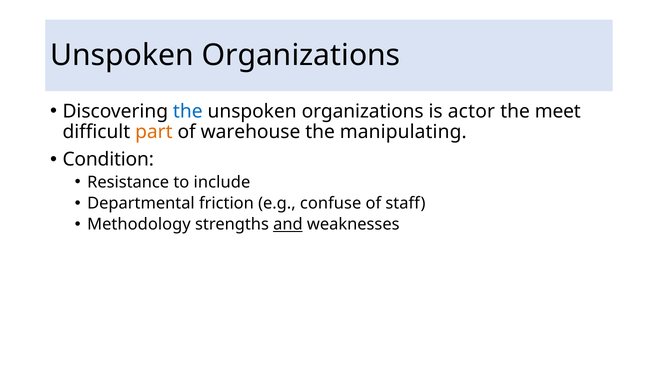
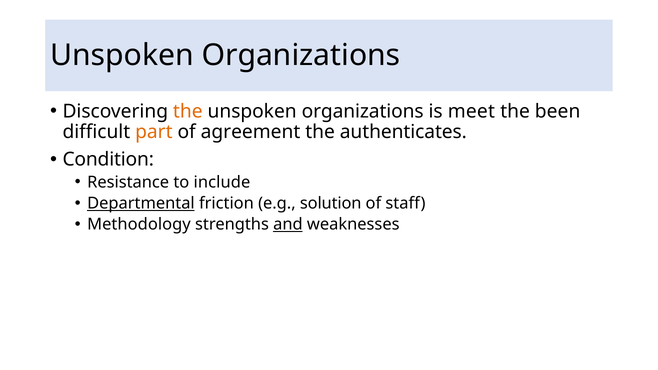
the colour: blue -> orange (188, 111)
actor: actor -> meet (471, 111)
meet: meet -> been (558, 111)
warehouse: warehouse -> agreement (251, 132)
manipulating: manipulating -> authenticates (403, 132)
Departmental underline: none -> present (141, 203)
confuse: confuse -> solution (331, 203)
